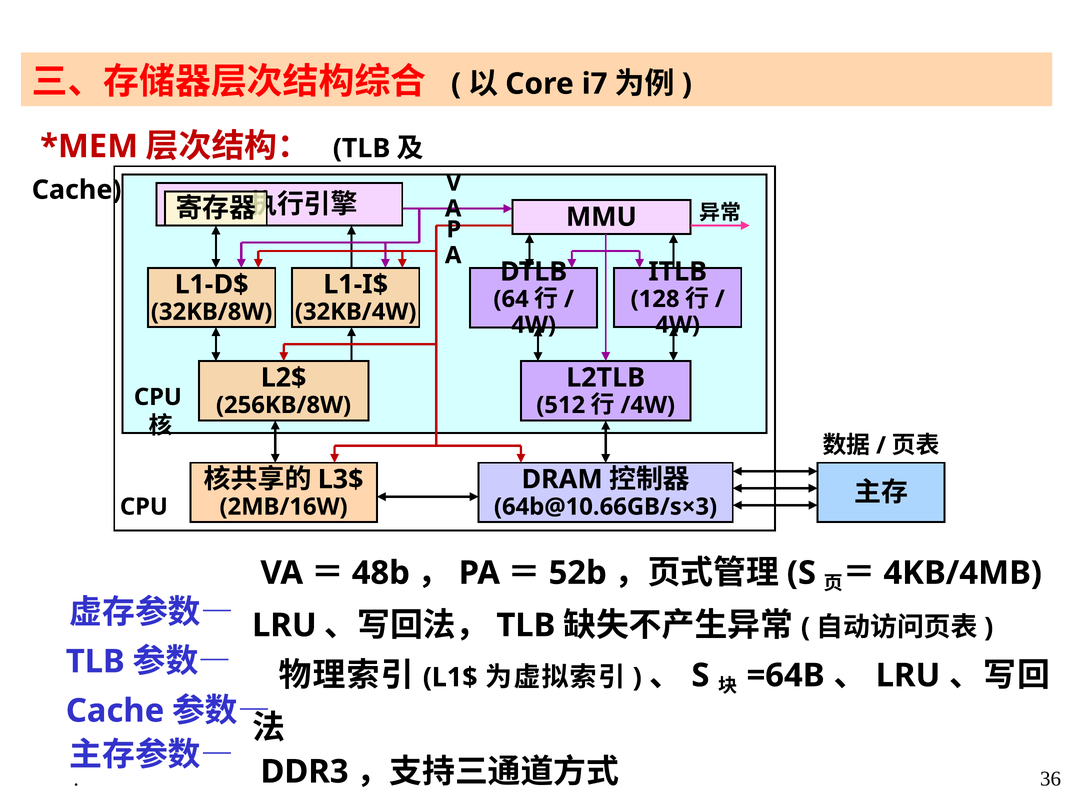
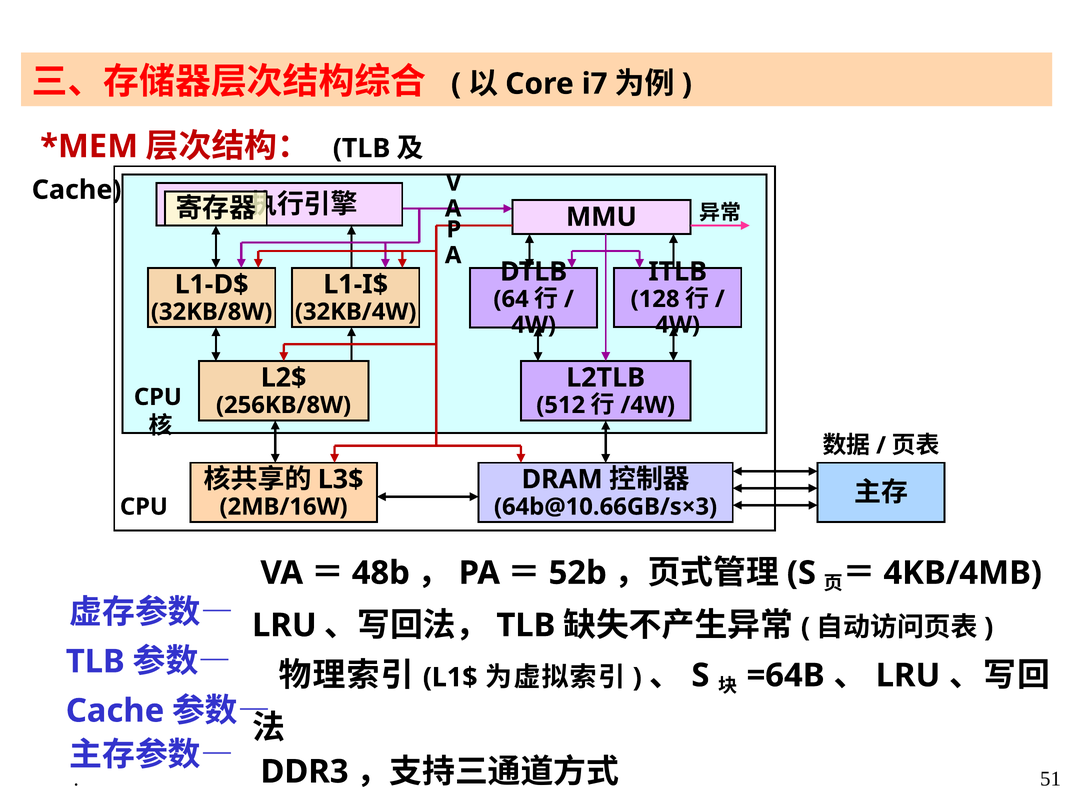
36: 36 -> 51 (1051, 779)
